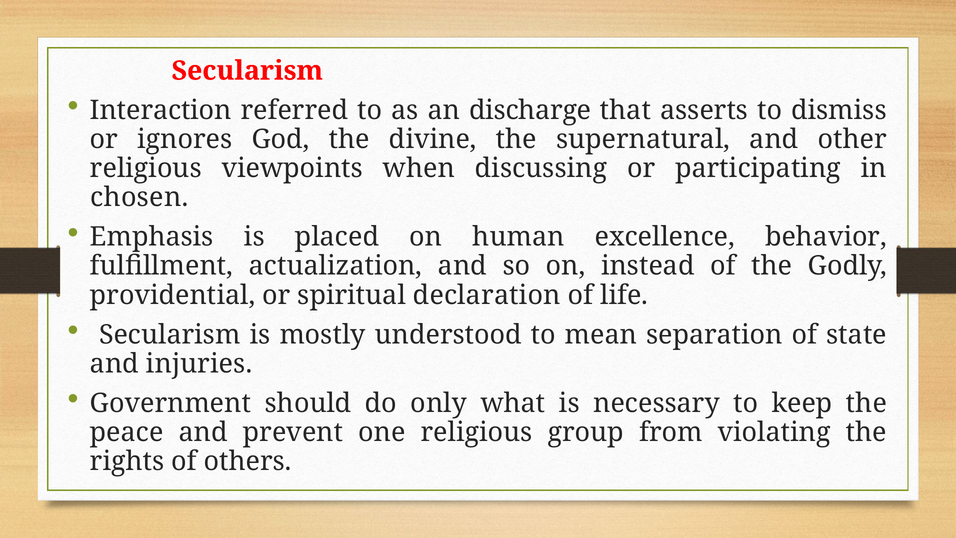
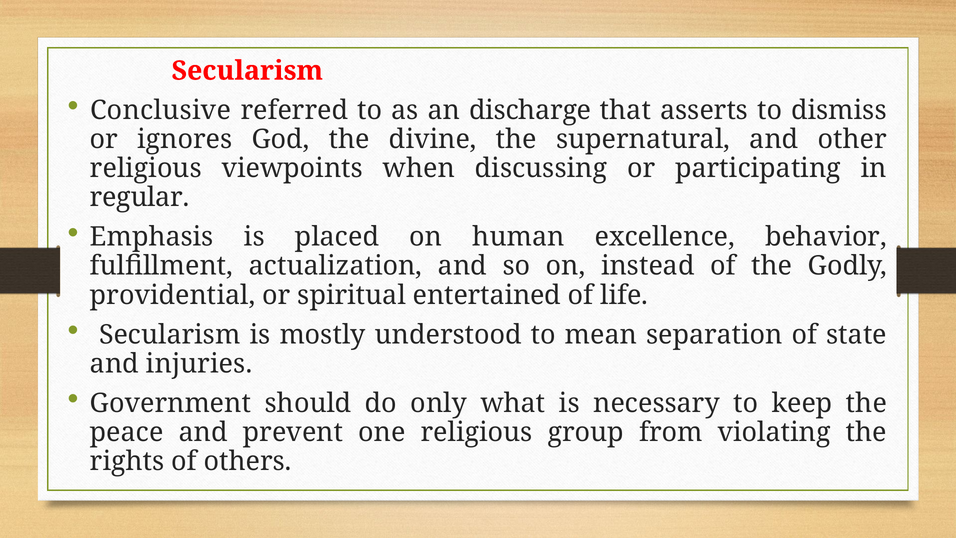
Interaction: Interaction -> Conclusive (161, 110)
chosen: chosen -> regular (140, 197)
declaration: declaration -> entertained (487, 295)
